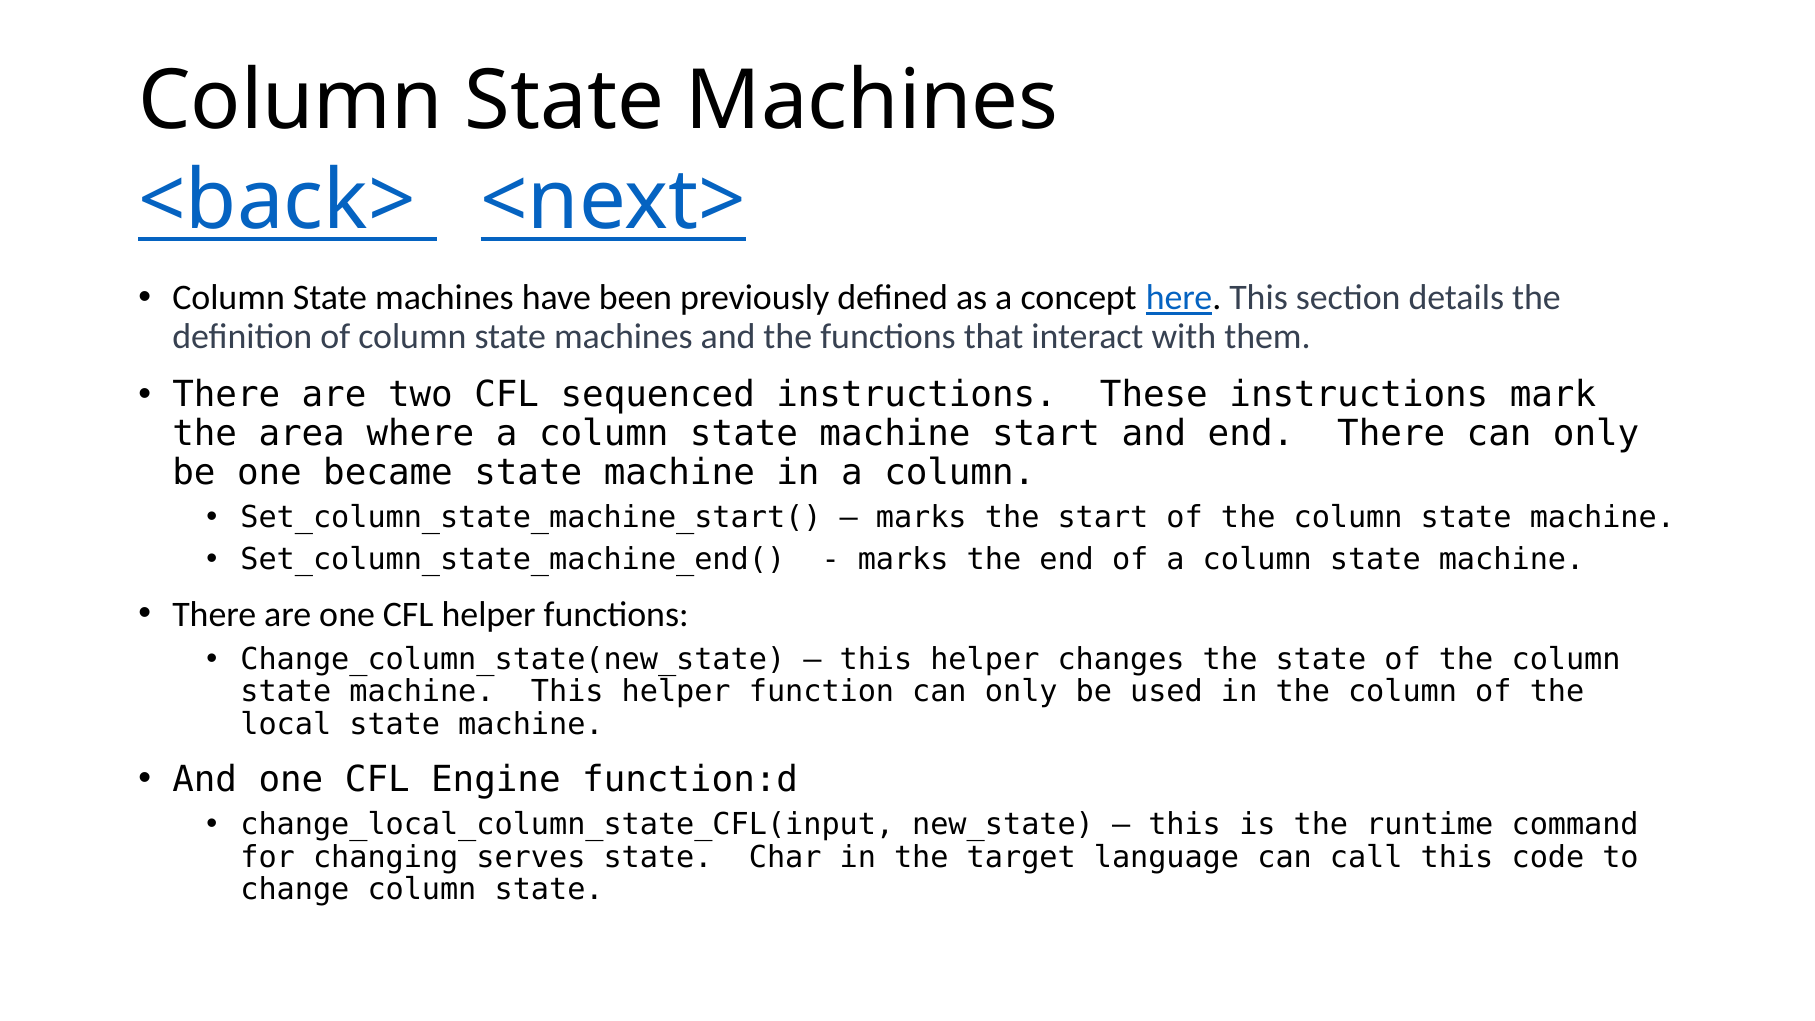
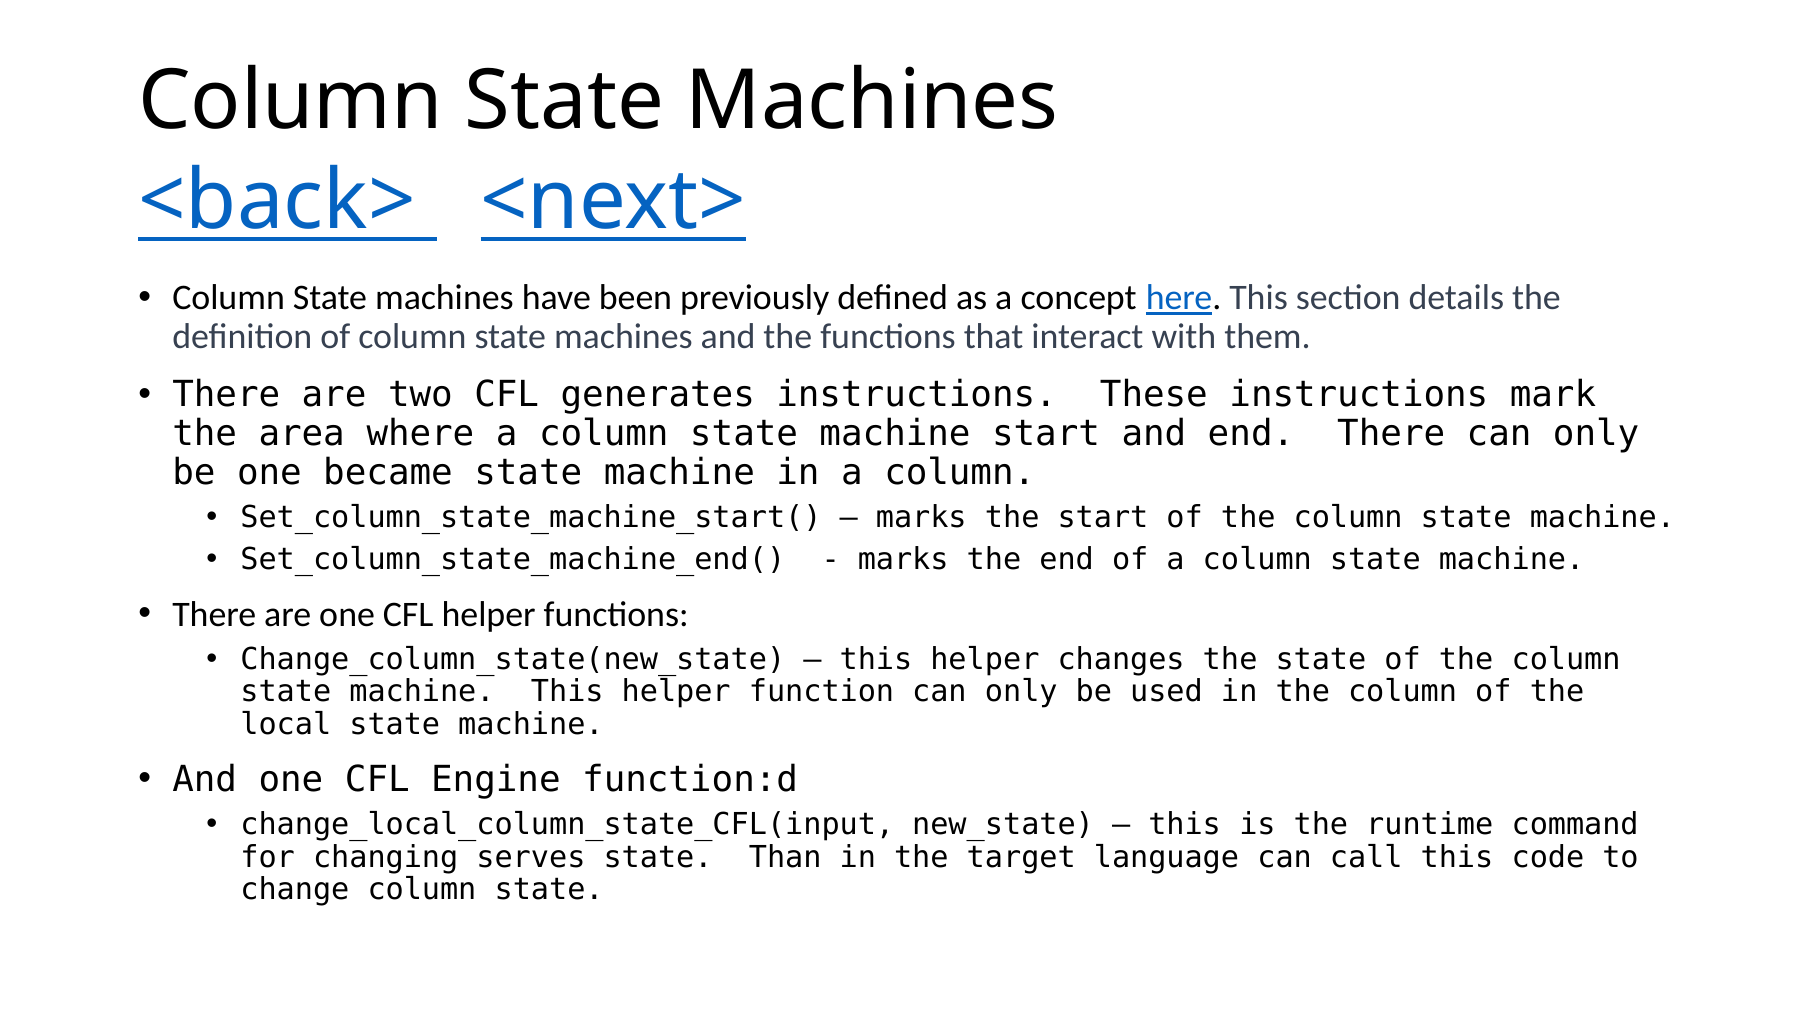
sequenced: sequenced -> generates (658, 395)
Char: Char -> Than (785, 857)
